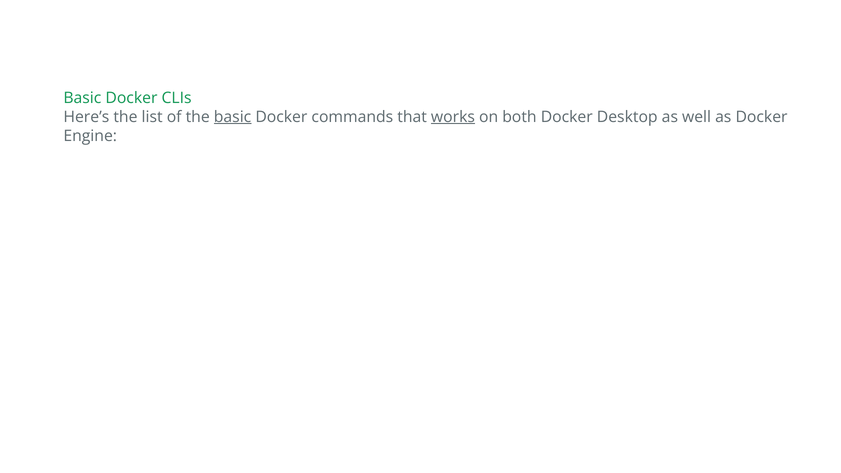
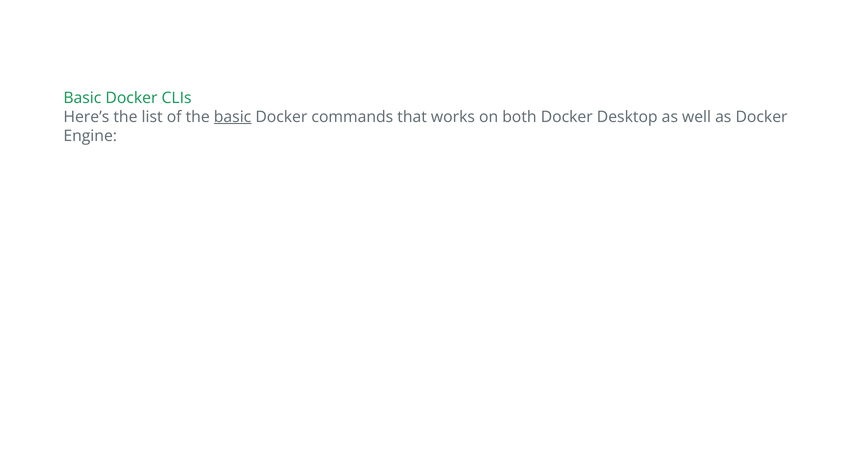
works underline: present -> none (453, 117)
